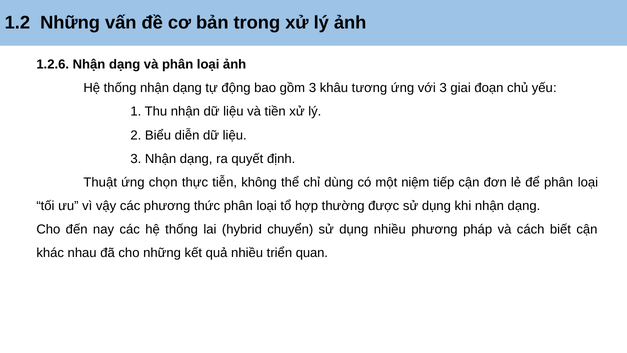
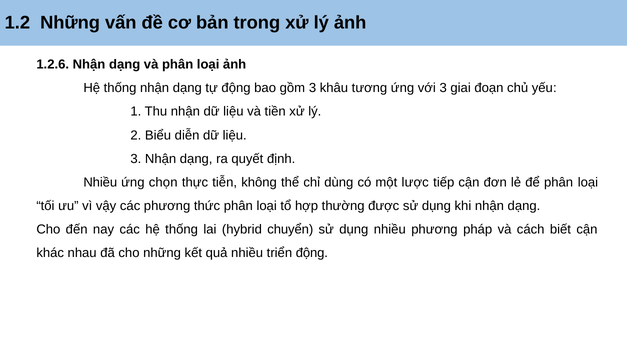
Thuật: Thuật -> Nhiều (100, 182)
niệm: niệm -> lược (415, 182)
triển quan: quan -> động (312, 253)
